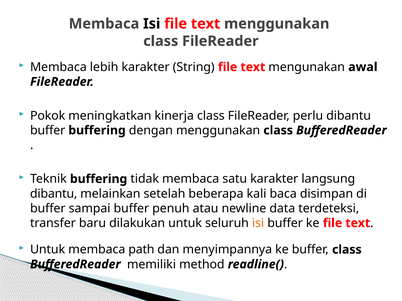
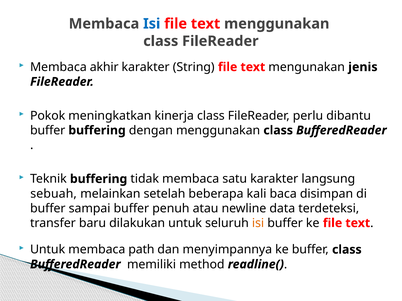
Isi colour: black -> blue (152, 24)
lebih: lebih -> akhir (104, 67)
awal: awal -> jenis (363, 67)
dibantu: dibantu -> sebuah (54, 194)
